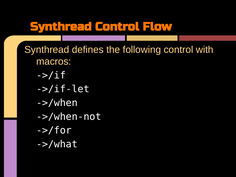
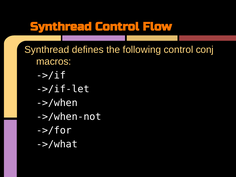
with: with -> conj (205, 50)
